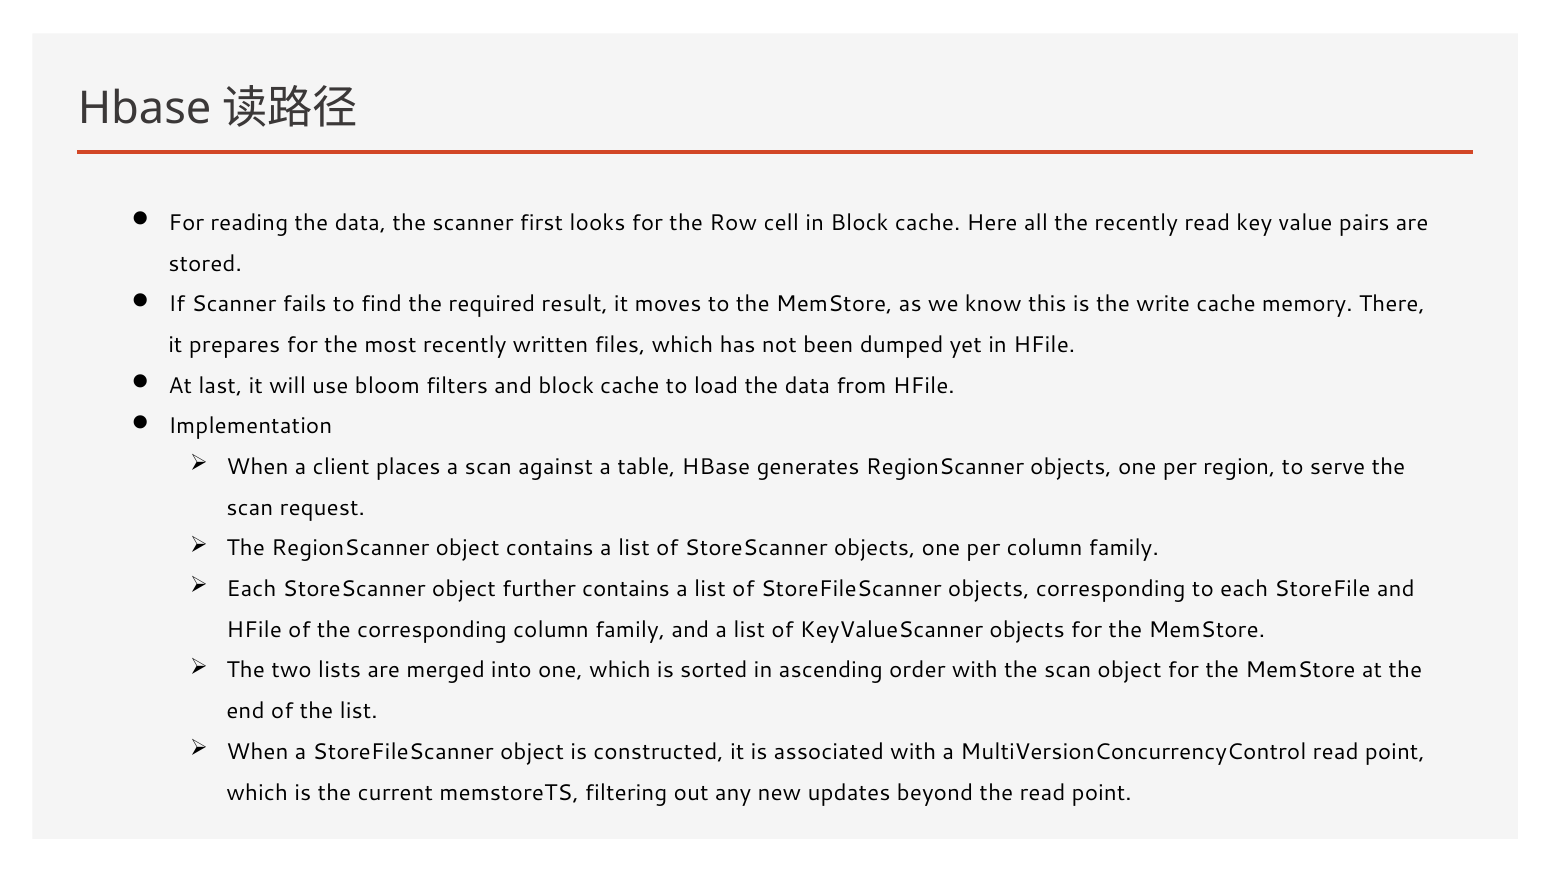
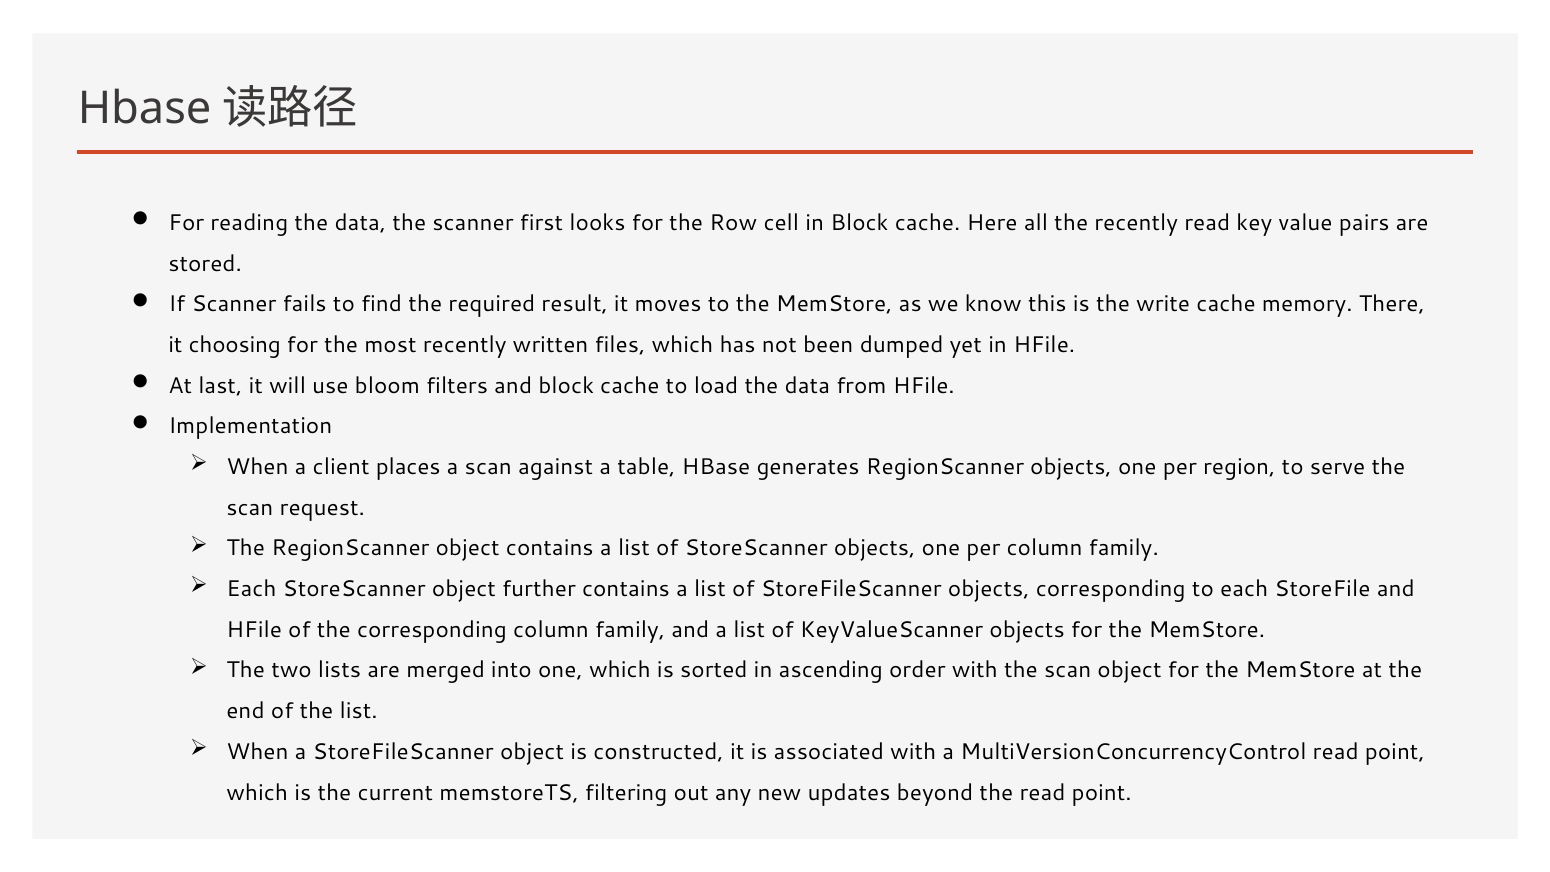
prepares: prepares -> choosing (235, 345)
